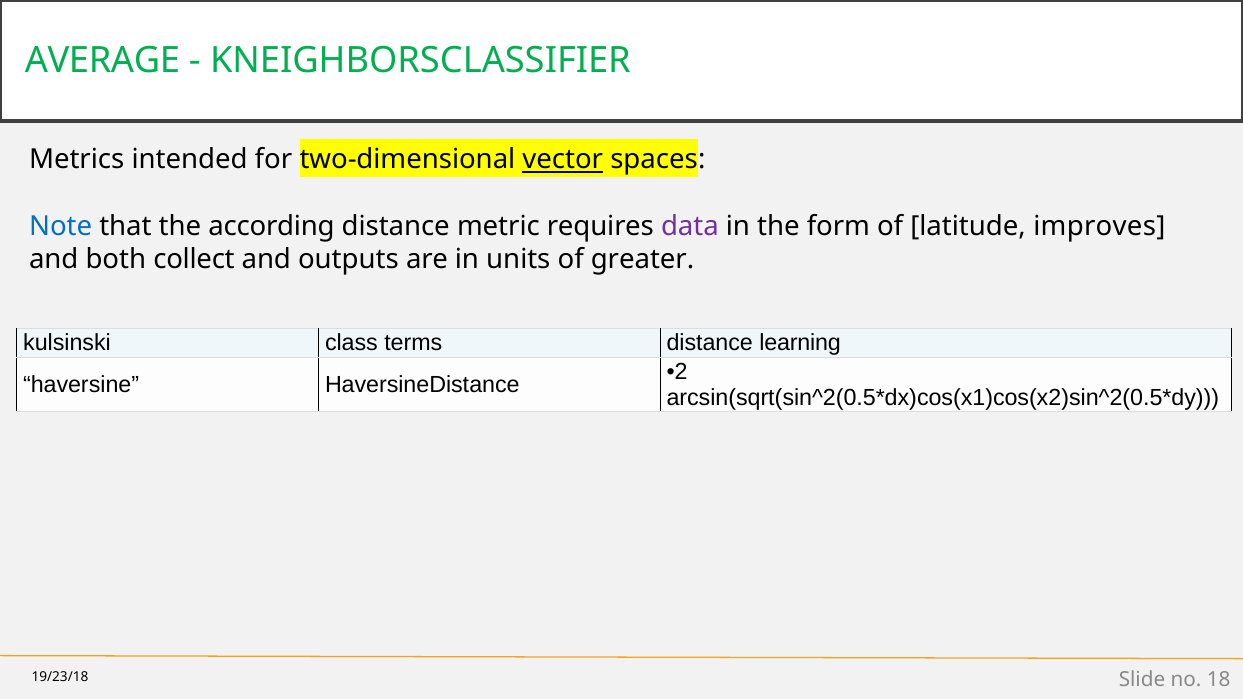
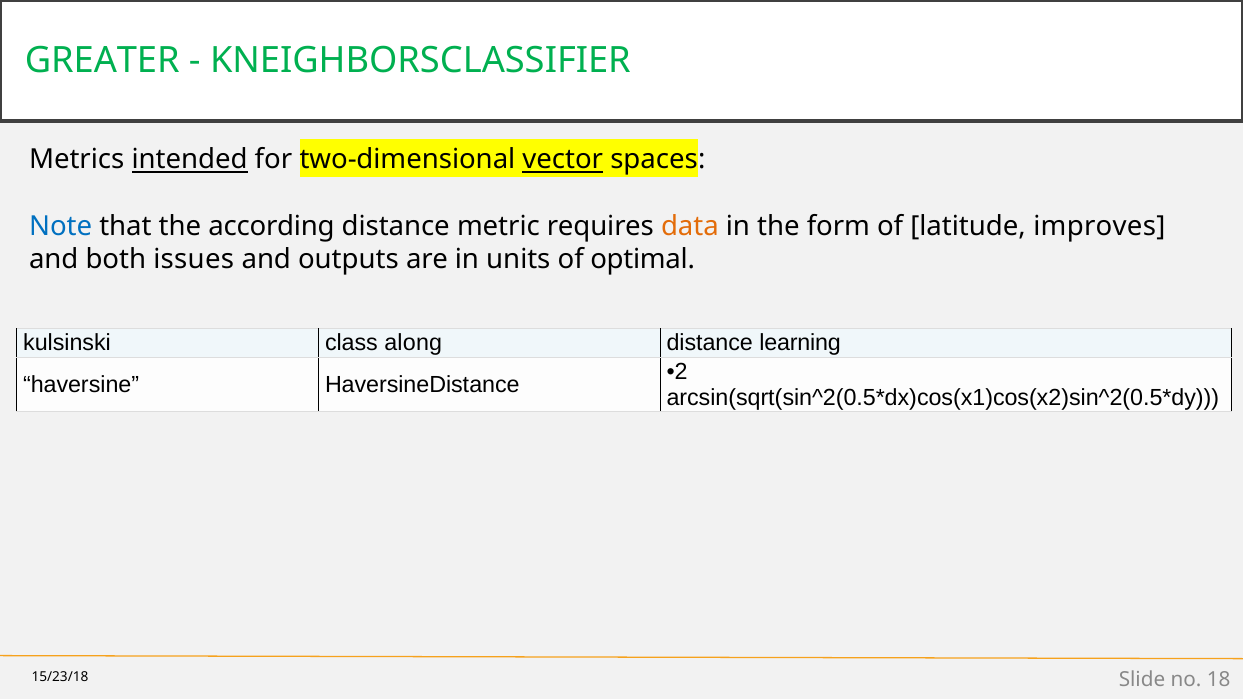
AVERAGE: AVERAGE -> GREATER (102, 60)
intended underline: none -> present (190, 160)
data colour: purple -> orange (690, 226)
collect: collect -> issues (194, 259)
greater: greater -> optimal (643, 259)
terms: terms -> along (413, 343)
19/23/18: 19/23/18 -> 15/23/18 (60, 677)
